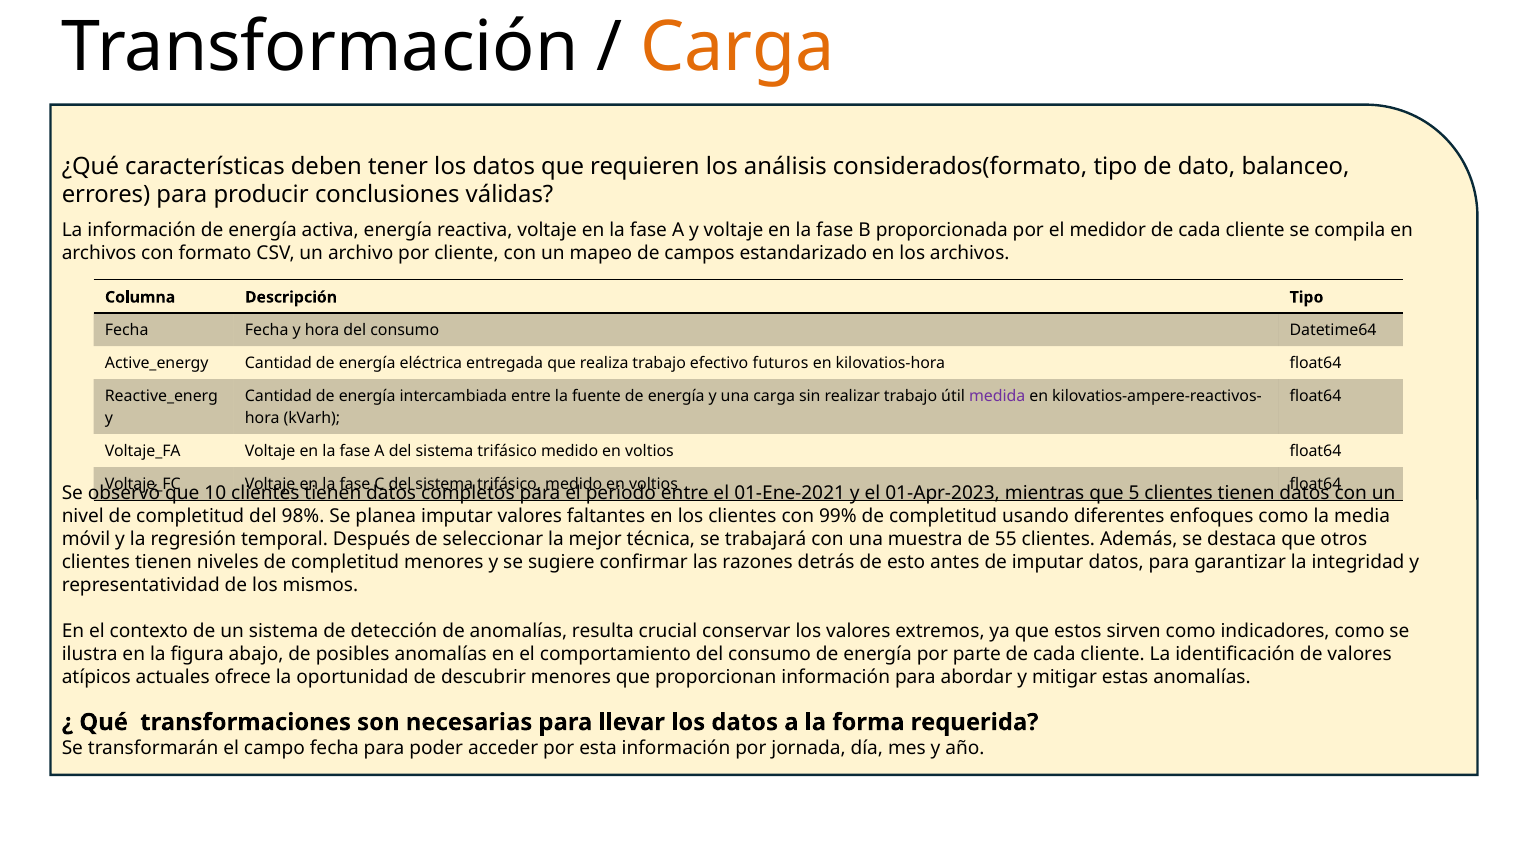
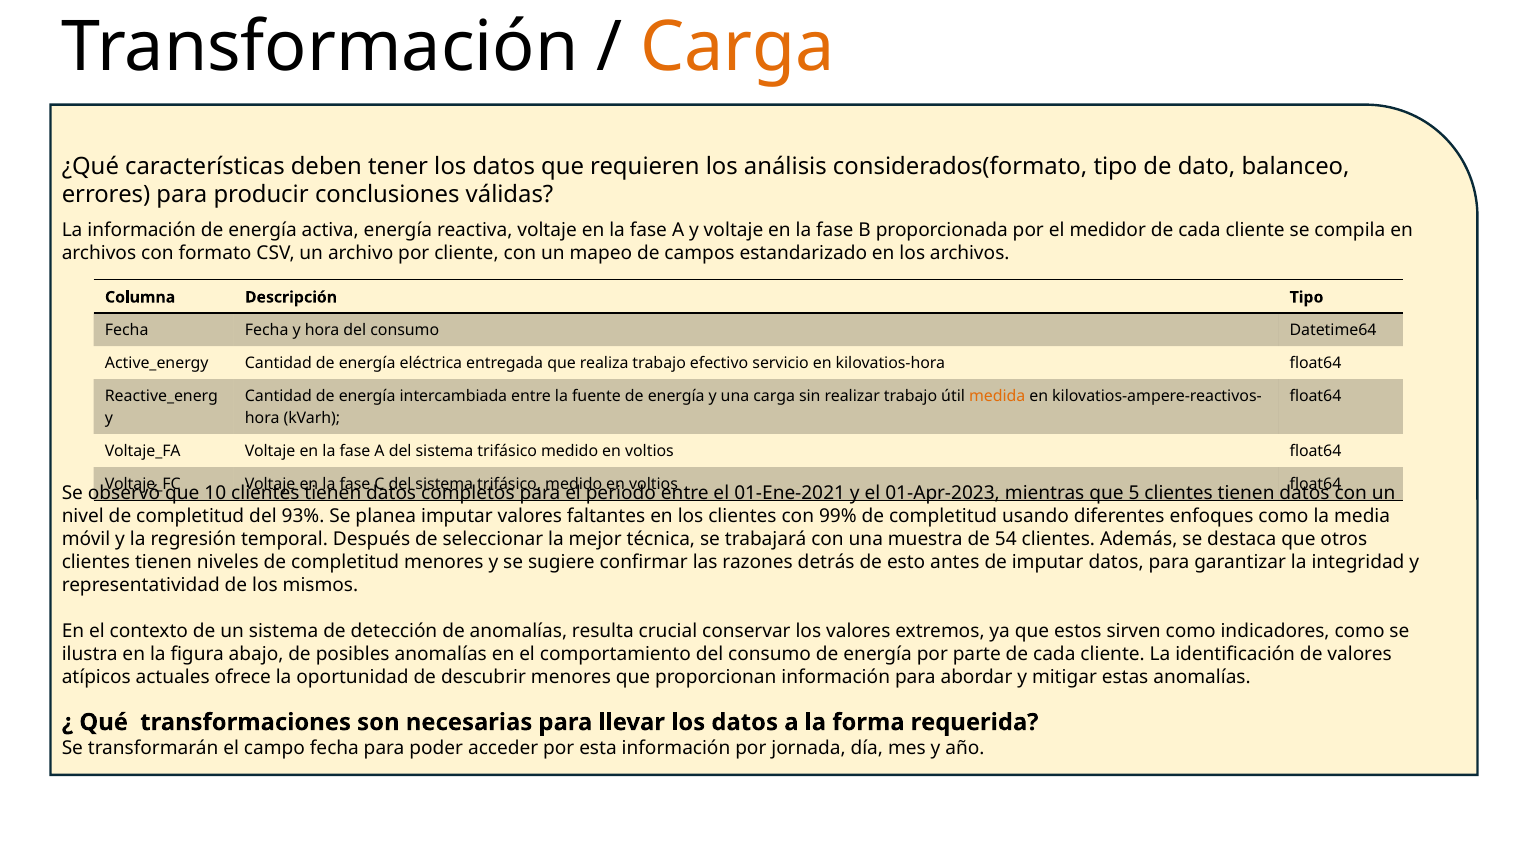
futuros: futuros -> servicio (781, 363)
medida colour: purple -> orange (997, 396)
98%: 98% -> 93% (303, 516)
55: 55 -> 54 (1006, 539)
